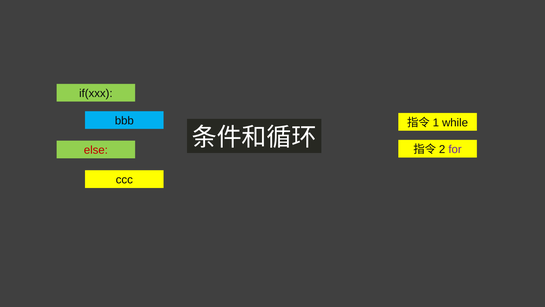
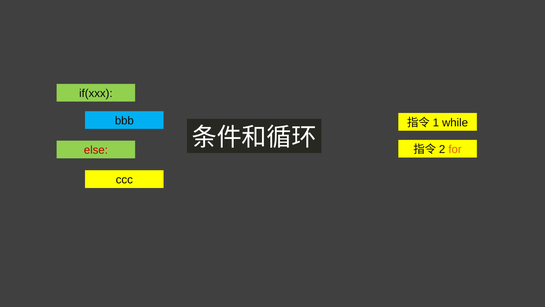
for colour: purple -> orange (455, 149)
